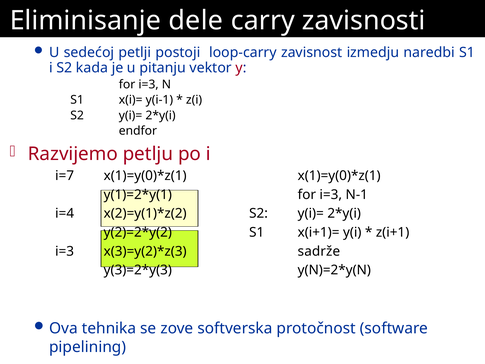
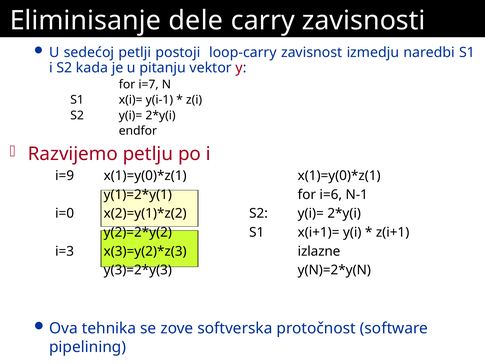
i=3: i=3 -> i=7 (149, 84)
i=7: i=7 -> i=9 (65, 176)
i=3: i=3 -> i=6 (331, 194)
i=4: i=4 -> i=0 (65, 213)
sadrže: sadrže -> izlazne (319, 251)
